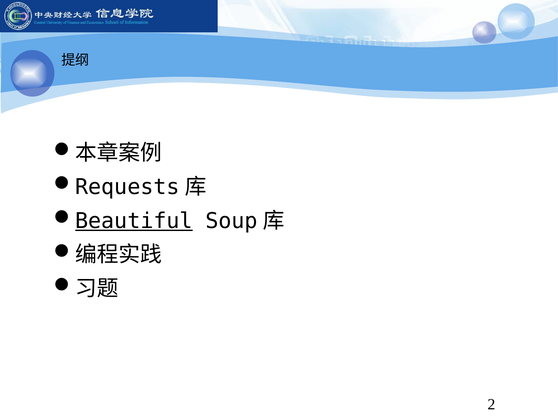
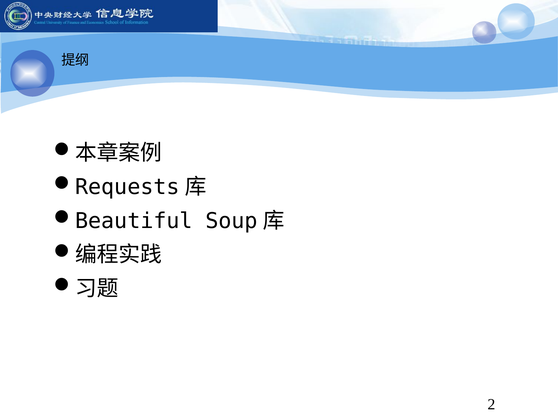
Beautiful underline: present -> none (134, 221)
